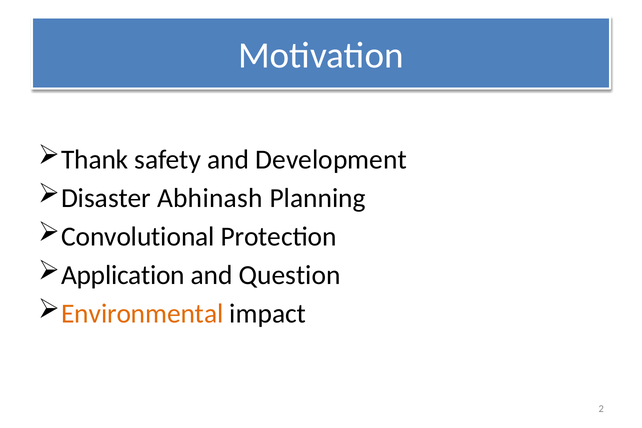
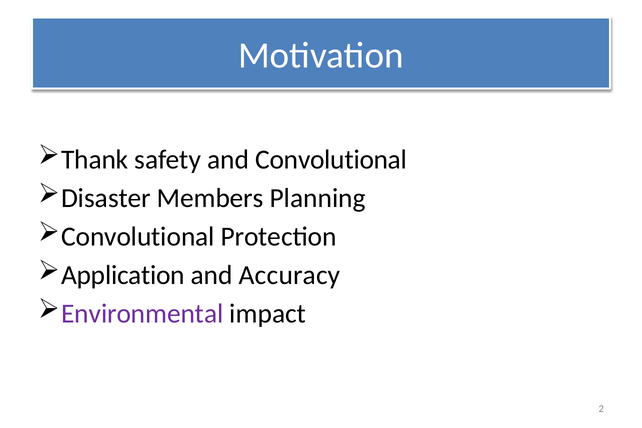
and Development: Development -> Convolutional (331, 160)
Abhinash: Abhinash -> Members (210, 198)
Question: Question -> Accuracy (290, 275)
Environmental colour: orange -> purple (142, 314)
